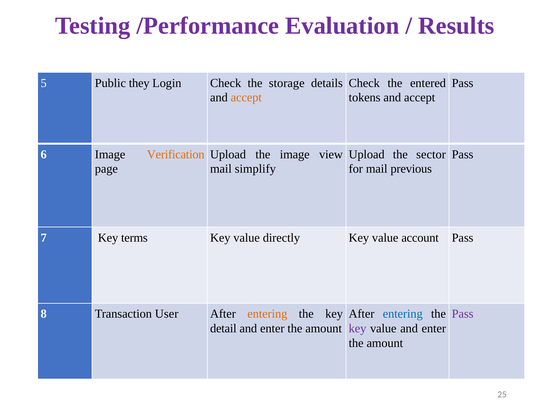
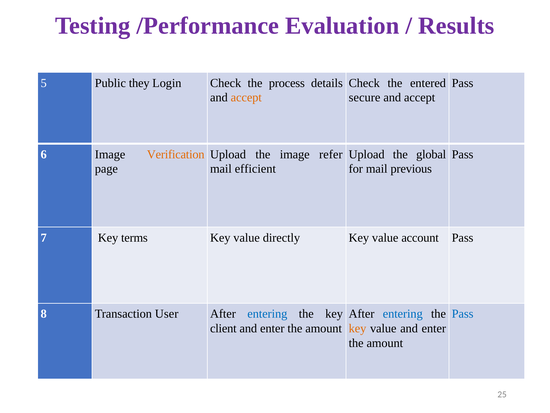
storage: storage -> process (287, 83)
tokens: tokens -> secure (365, 97)
view: view -> refer (331, 154)
sector: sector -> global (431, 154)
simplify: simplify -> efficient (255, 169)
entering colour: orange -> blue (267, 314)
Pass colour: purple -> blue (463, 314)
detail: detail -> client (223, 328)
key colour: purple -> orange (358, 328)
